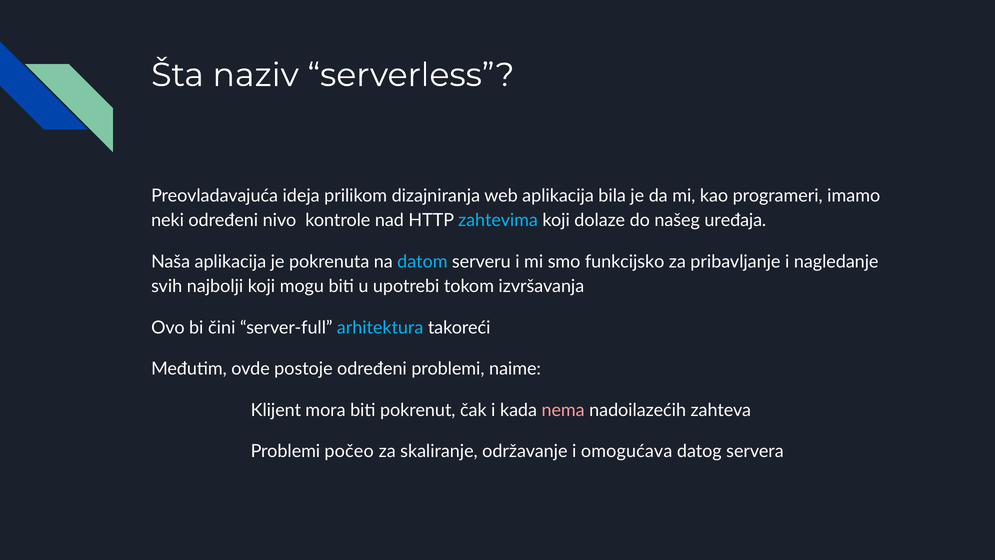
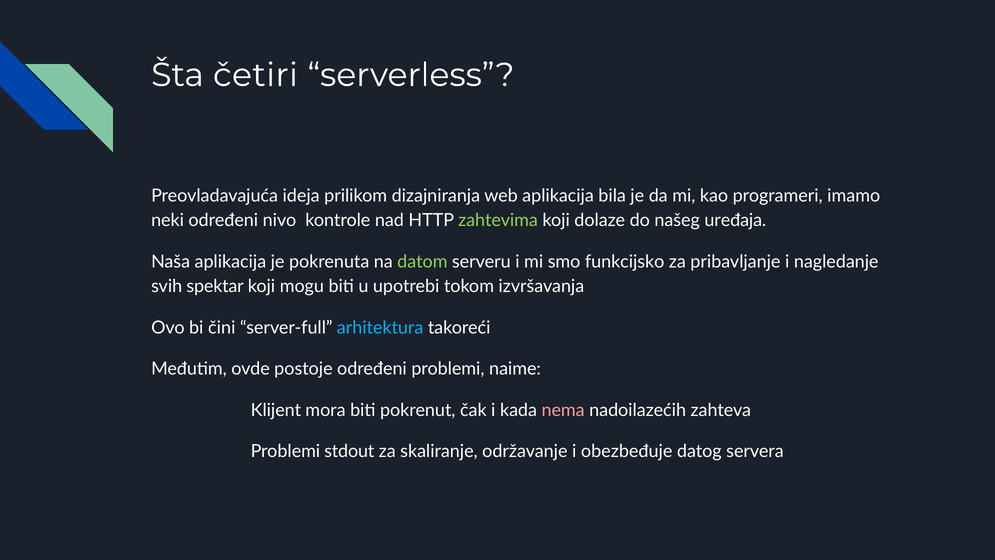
naziv: naziv -> četiri (255, 75)
zahtevima colour: light blue -> light green (498, 220)
datom colour: light blue -> light green (422, 262)
najbolji: najbolji -> spektar (215, 286)
počeo: počeo -> stdout (349, 451)
omogućava: omogućava -> obezbeđuje (627, 451)
